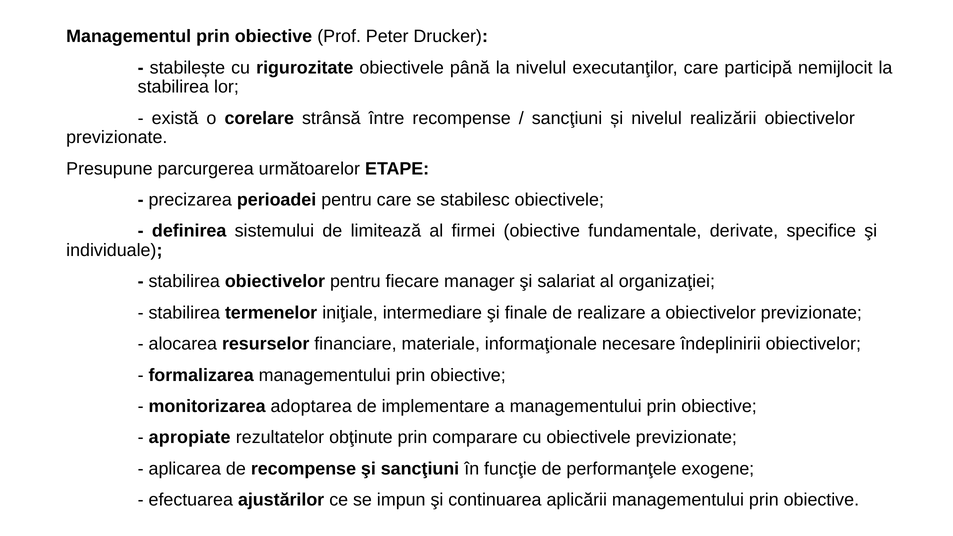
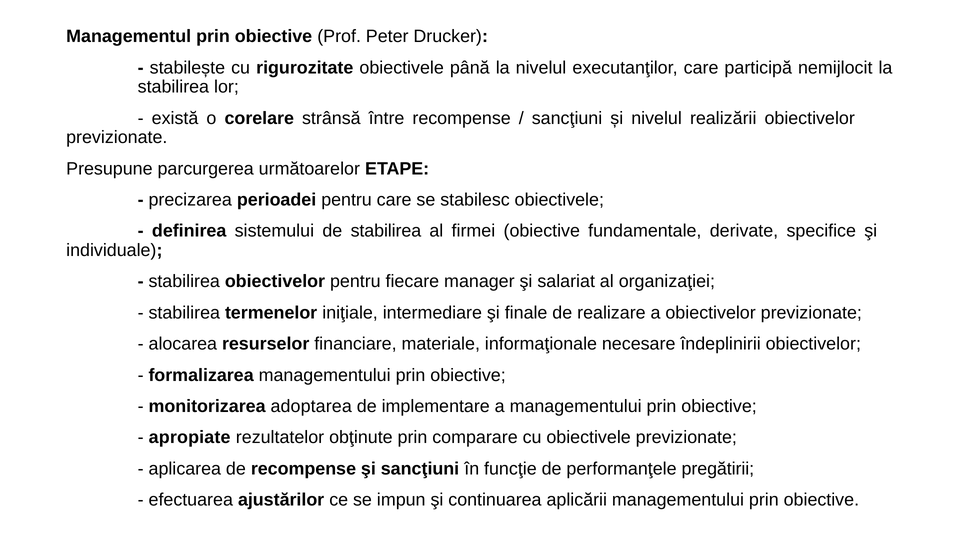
de limitează: limitează -> stabilirea (386, 231)
exogene: exogene -> pregătirii (718, 469)
